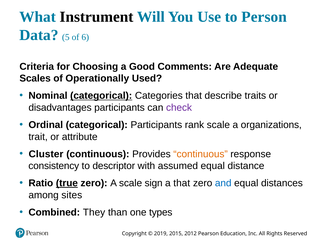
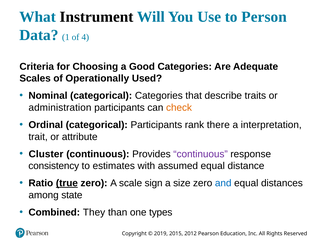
5: 5 -> 1 (66, 37)
6: 6 -> 4 (85, 37)
Good Comments: Comments -> Categories (185, 67)
categorical underline: present -> none (101, 96)
disadvantages: disadvantages -> administration (60, 108)
check colour: purple -> orange (179, 108)
rank scale: scale -> there (218, 125)
organizations: organizations -> interpretation (271, 125)
continuous colour: orange -> purple (201, 154)
descriptor: descriptor -> estimates (114, 166)
a that: that -> size (182, 183)
sites: sites -> state (72, 195)
